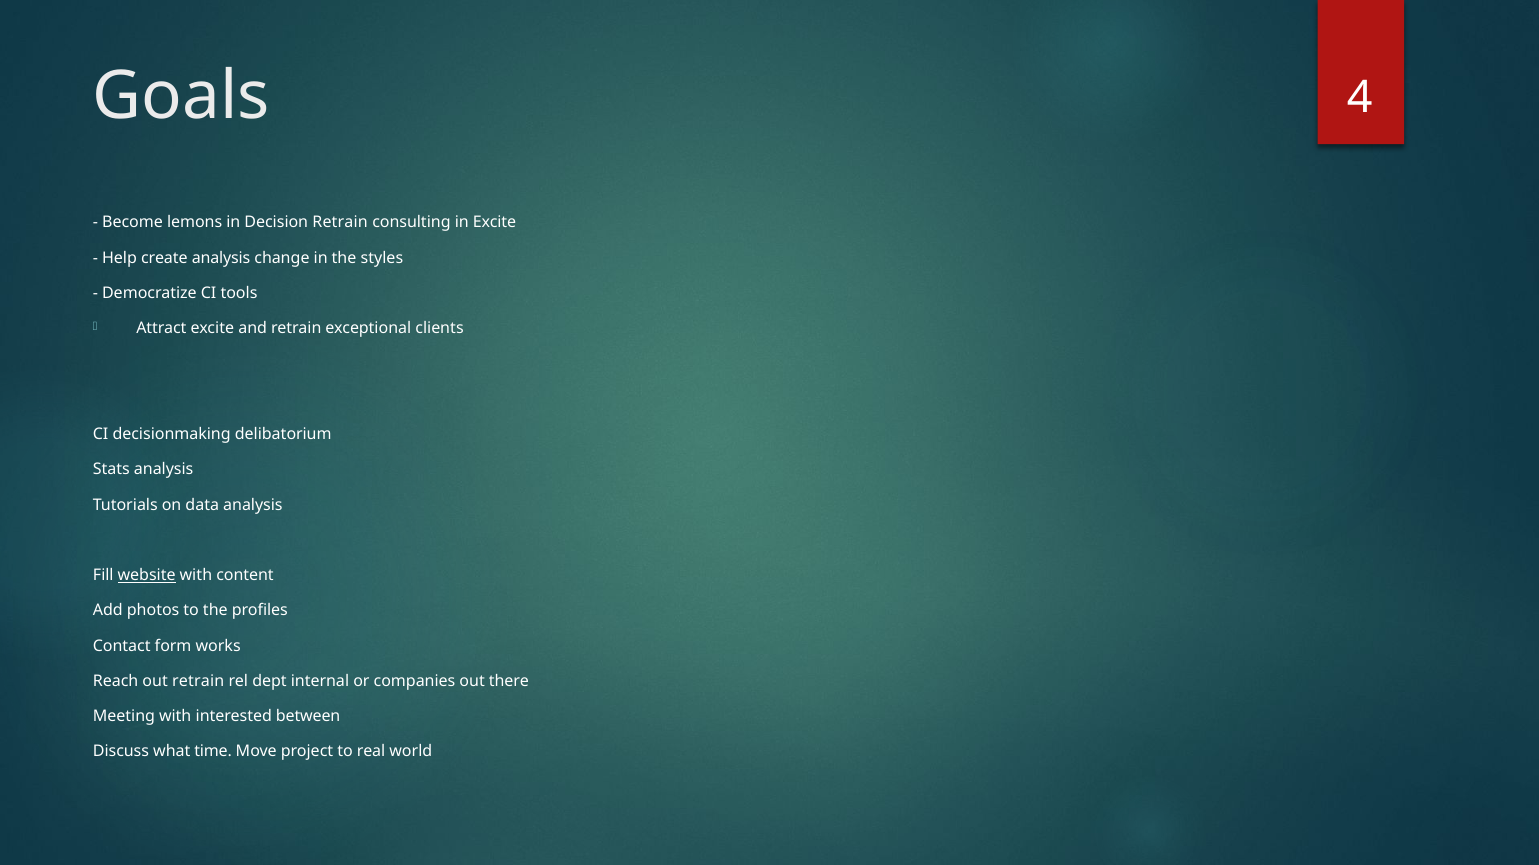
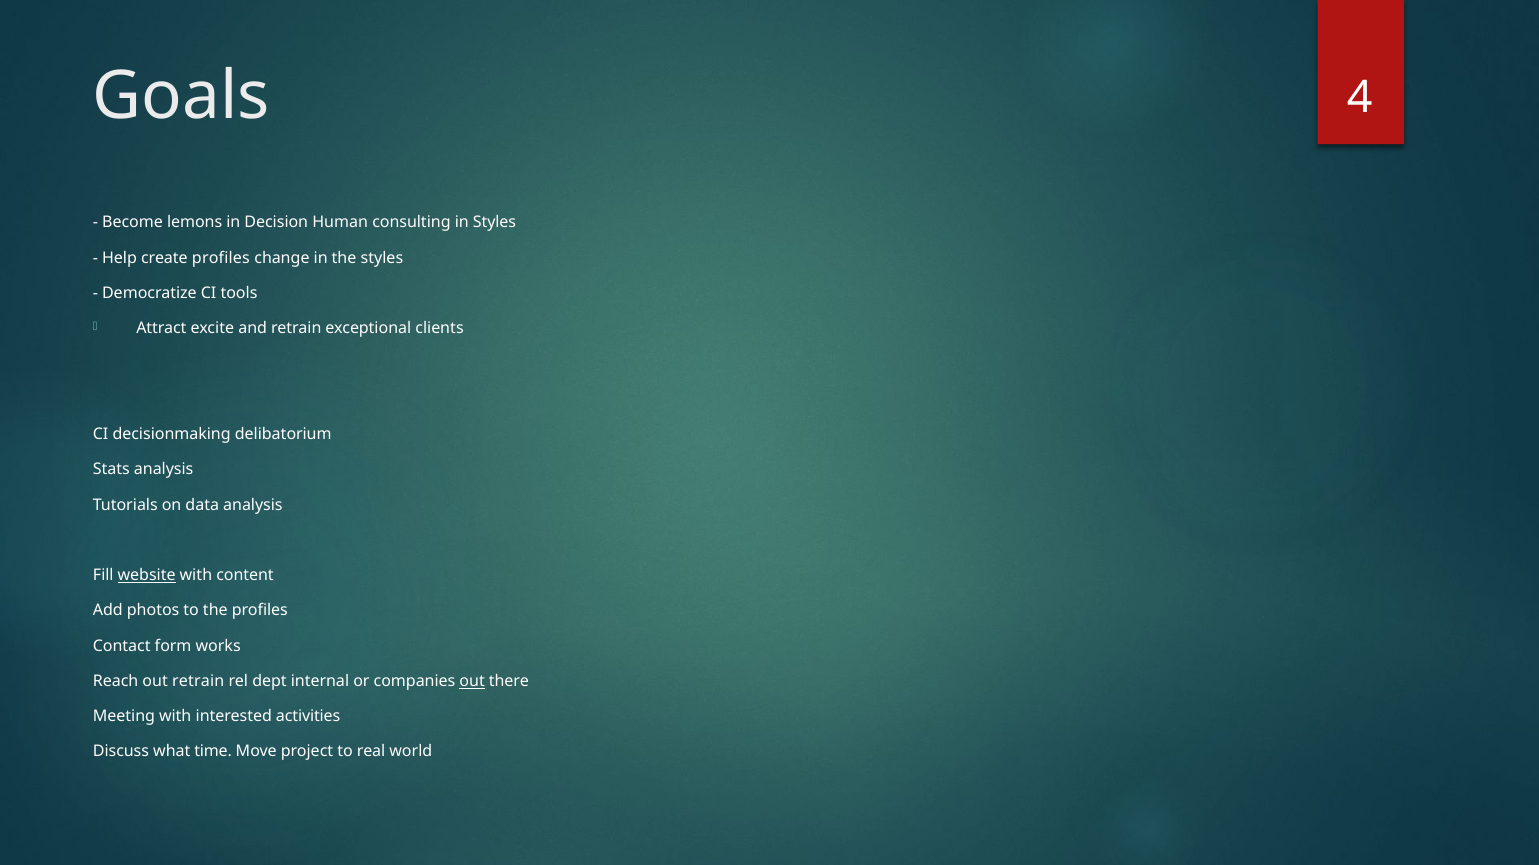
Decision Retrain: Retrain -> Human (340, 223)
in Excite: Excite -> Styles (494, 223)
create analysis: analysis -> profiles (221, 258)
out underline: none -> present (472, 682)
between: between -> activities (308, 717)
